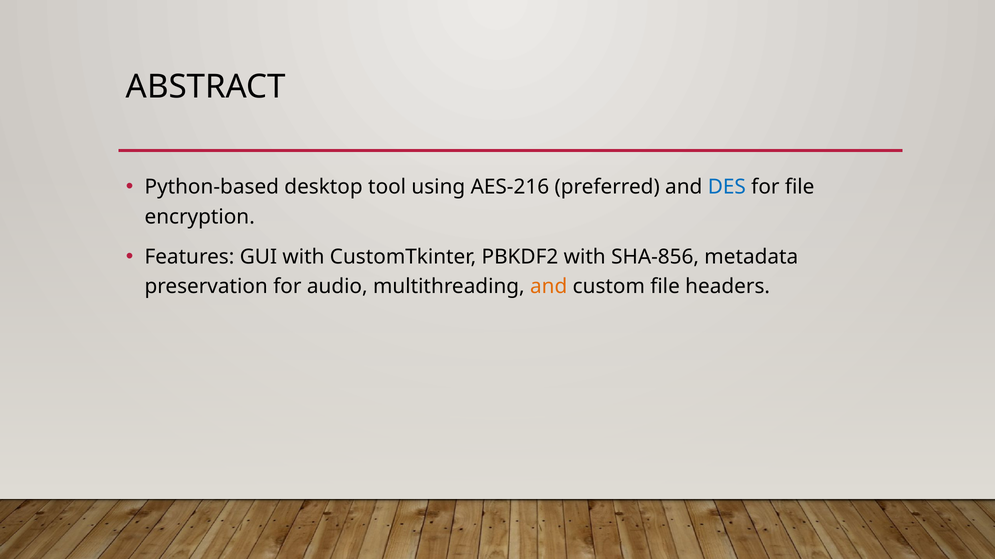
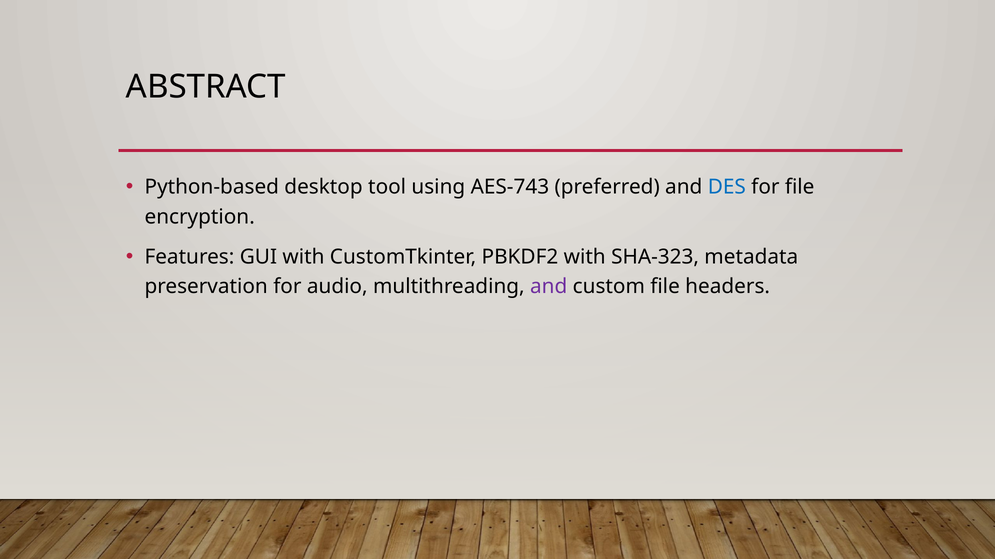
AES-216: AES-216 -> AES-743 (510, 187)
SHA-856: SHA-856 -> SHA-323 (655, 257)
and colour: orange -> purple (549, 287)
